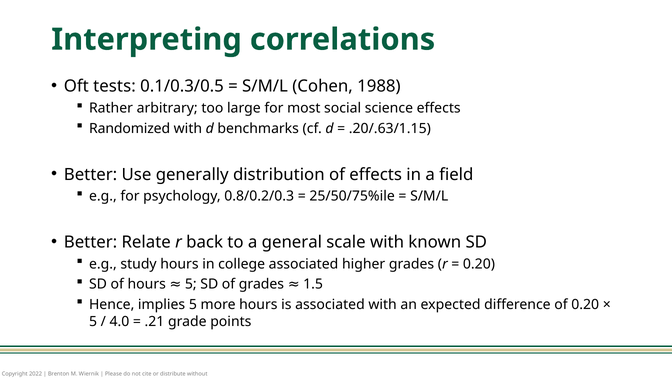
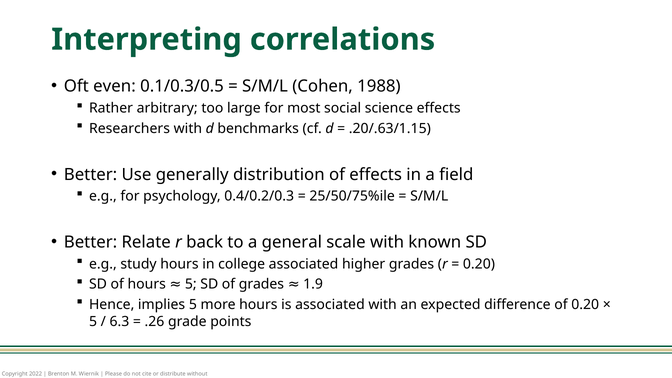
tests: tests -> even (114, 86)
Randomized: Randomized -> Researchers (130, 128)
0.8/0.2/0.3: 0.8/0.2/0.3 -> 0.4/0.2/0.3 (259, 196)
1.5: 1.5 -> 1.9 (313, 284)
4.0: 4.0 -> 6.3 (119, 321)
.21: .21 -> .26 (154, 321)
